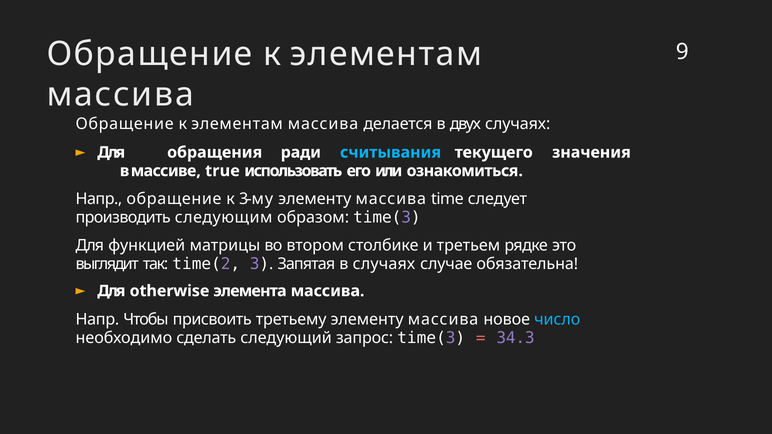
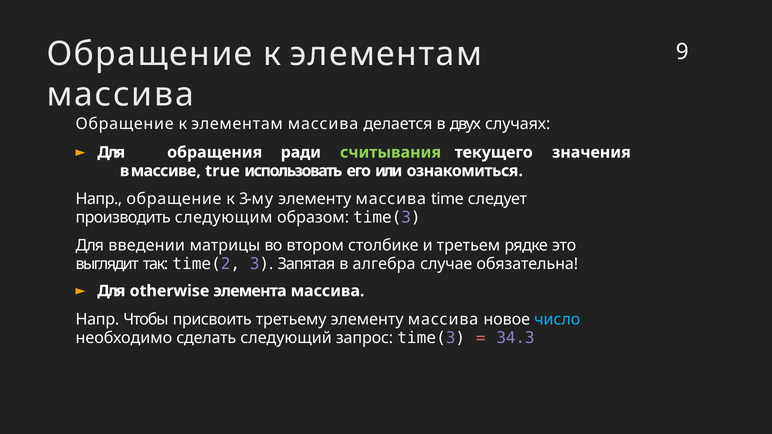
считывания colour: light blue -> light green (391, 152)
функцией: функцией -> введении (147, 246)
в случаях: случаях -> алгебра (384, 264)
